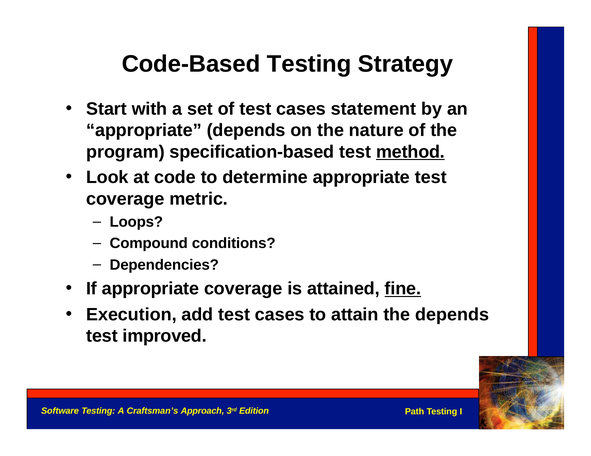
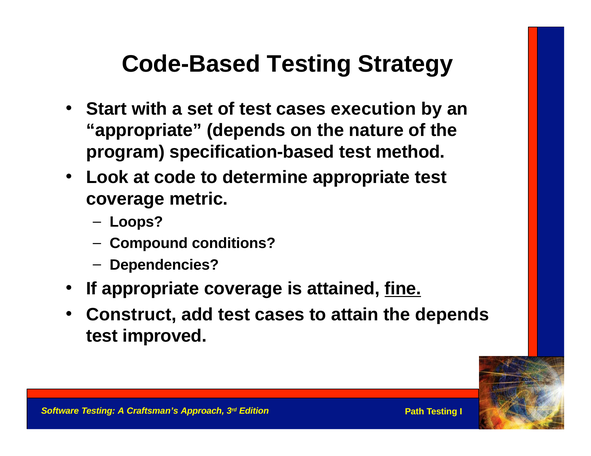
statement: statement -> execution (373, 109)
method underline: present -> none (410, 152)
Execution: Execution -> Construct (131, 315)
